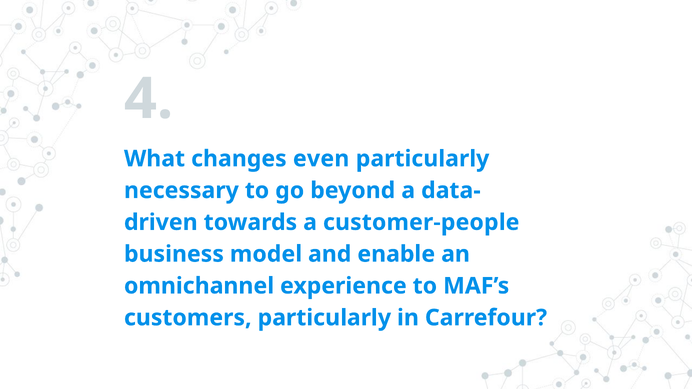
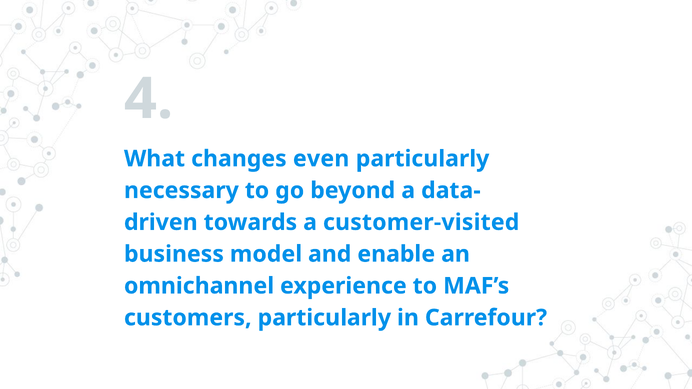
customer-people: customer-people -> customer-visited (421, 222)
